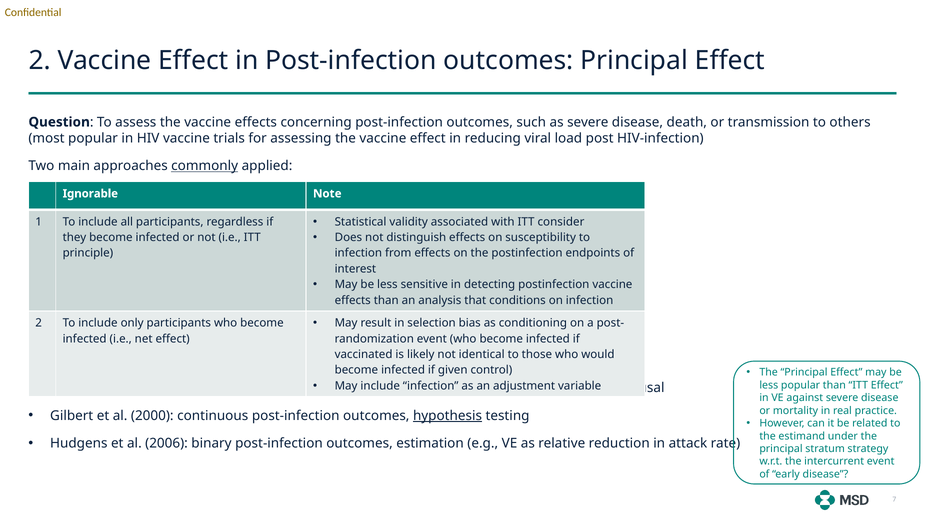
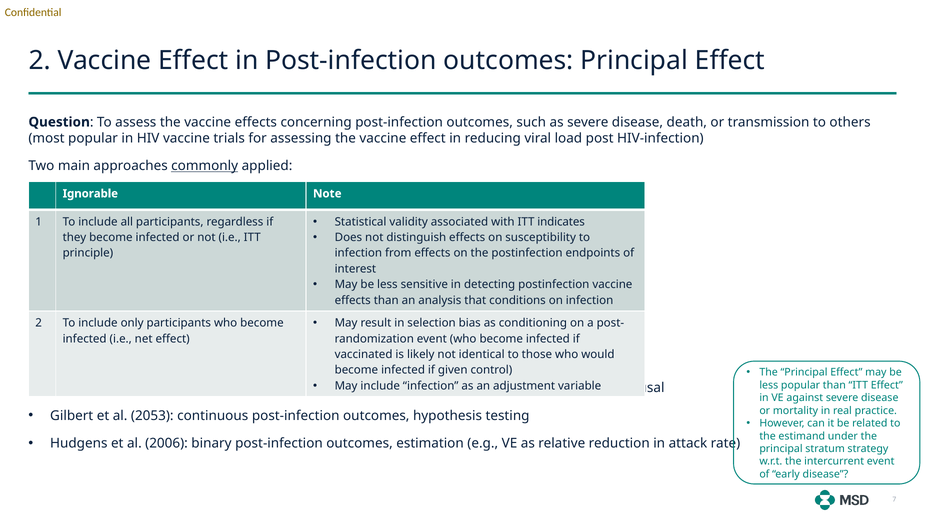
consider: consider -> indicates (561, 222)
2000: 2000 -> 2053 (152, 416)
hypothesis underline: present -> none (447, 416)
